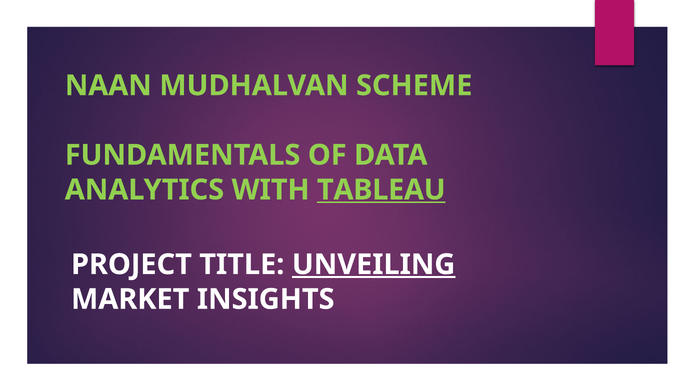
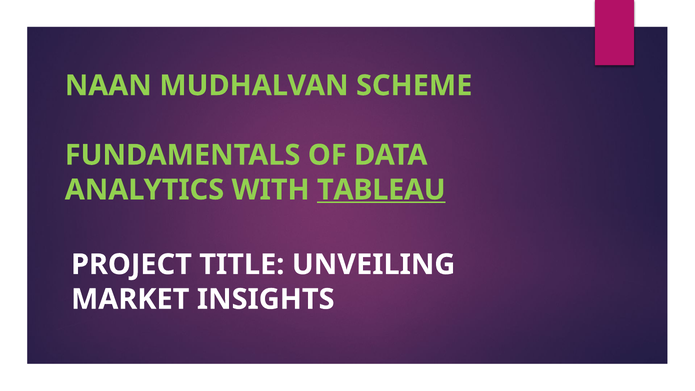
UNVEILING underline: present -> none (374, 264)
